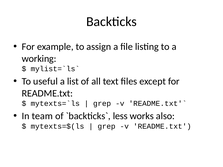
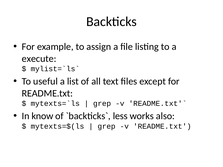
working: working -> execute (39, 59)
team: team -> know (42, 116)
